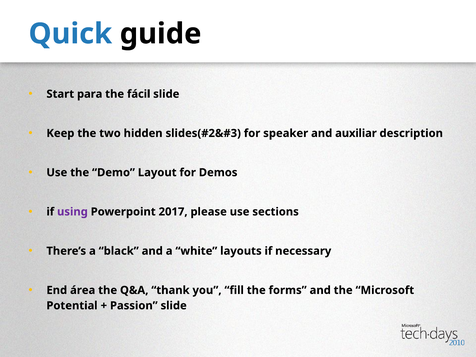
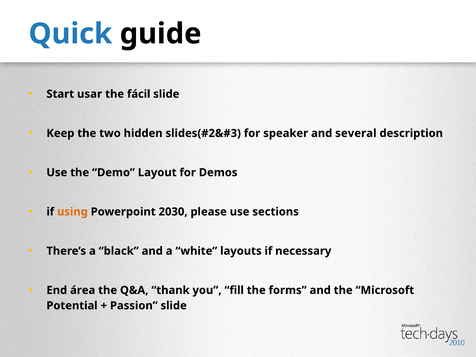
para: para -> usar (90, 94)
auxiliar: auxiliar -> several (356, 133)
using colour: purple -> orange (72, 212)
2017: 2017 -> 2030 (173, 212)
